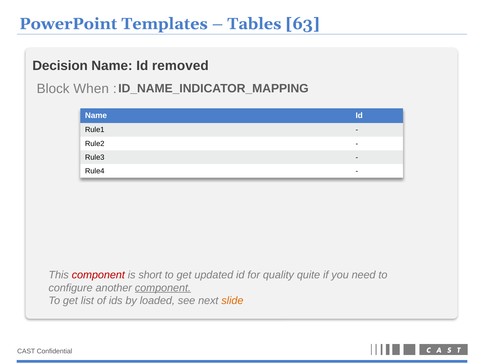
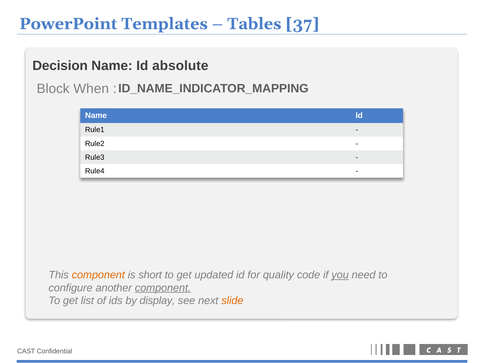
63: 63 -> 37 (302, 24)
removed: removed -> absolute (180, 66)
component colour: red -> orange (98, 275)
quite: quite -> code (309, 275)
you underline: none -> present (340, 275)
loaded: loaded -> display (157, 301)
